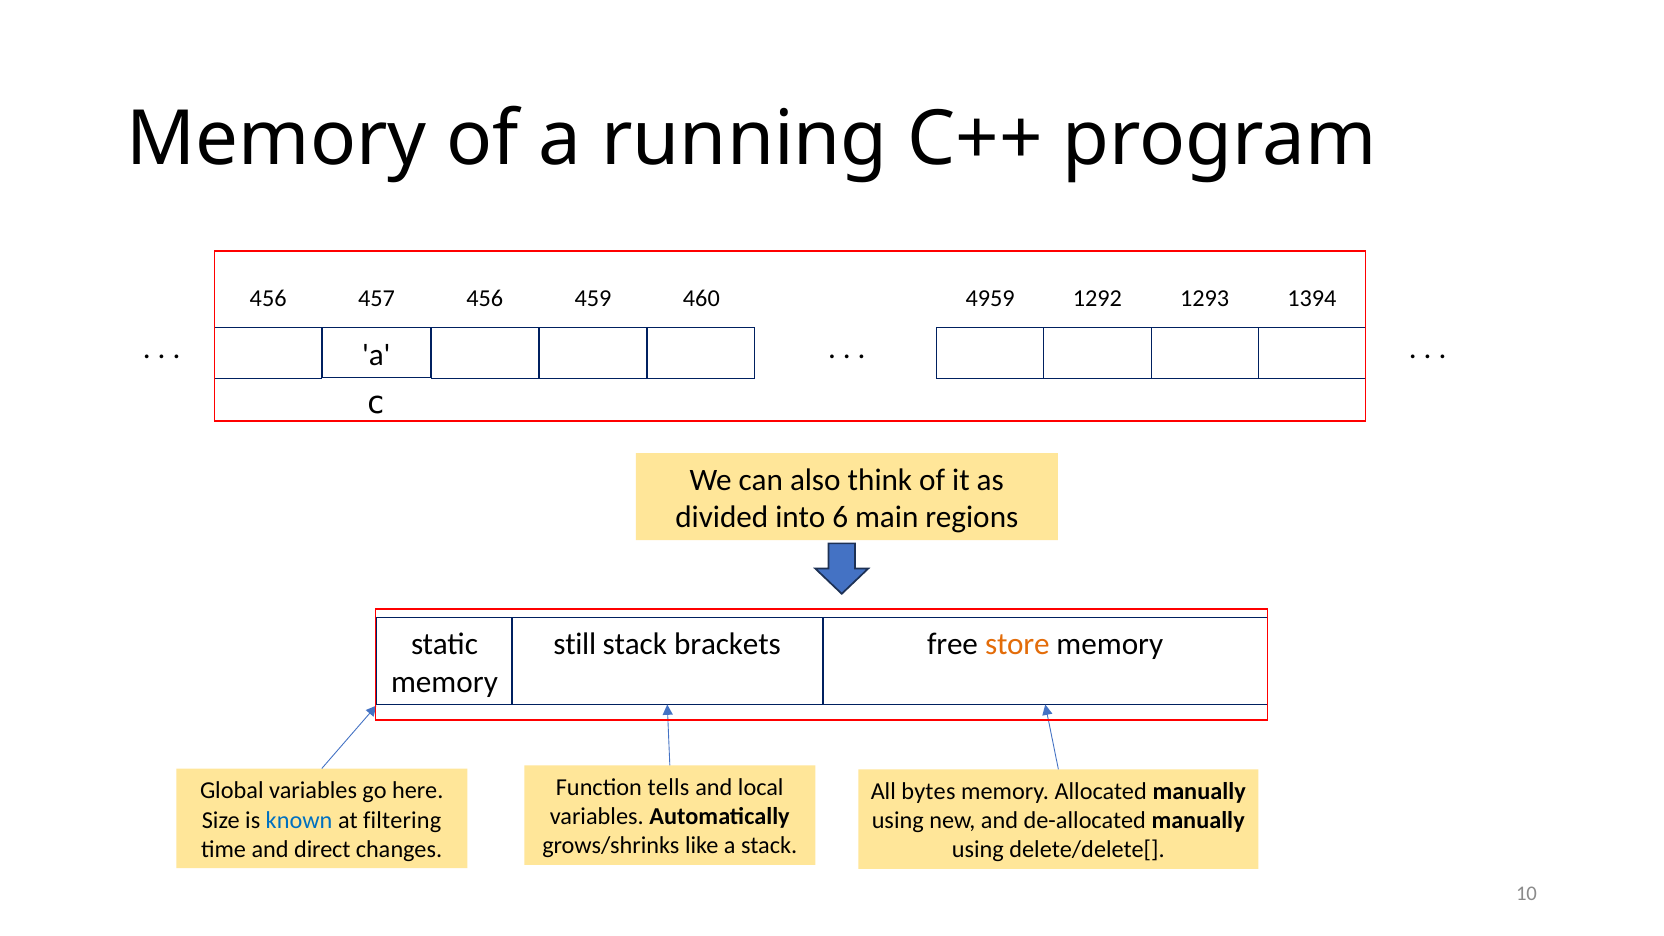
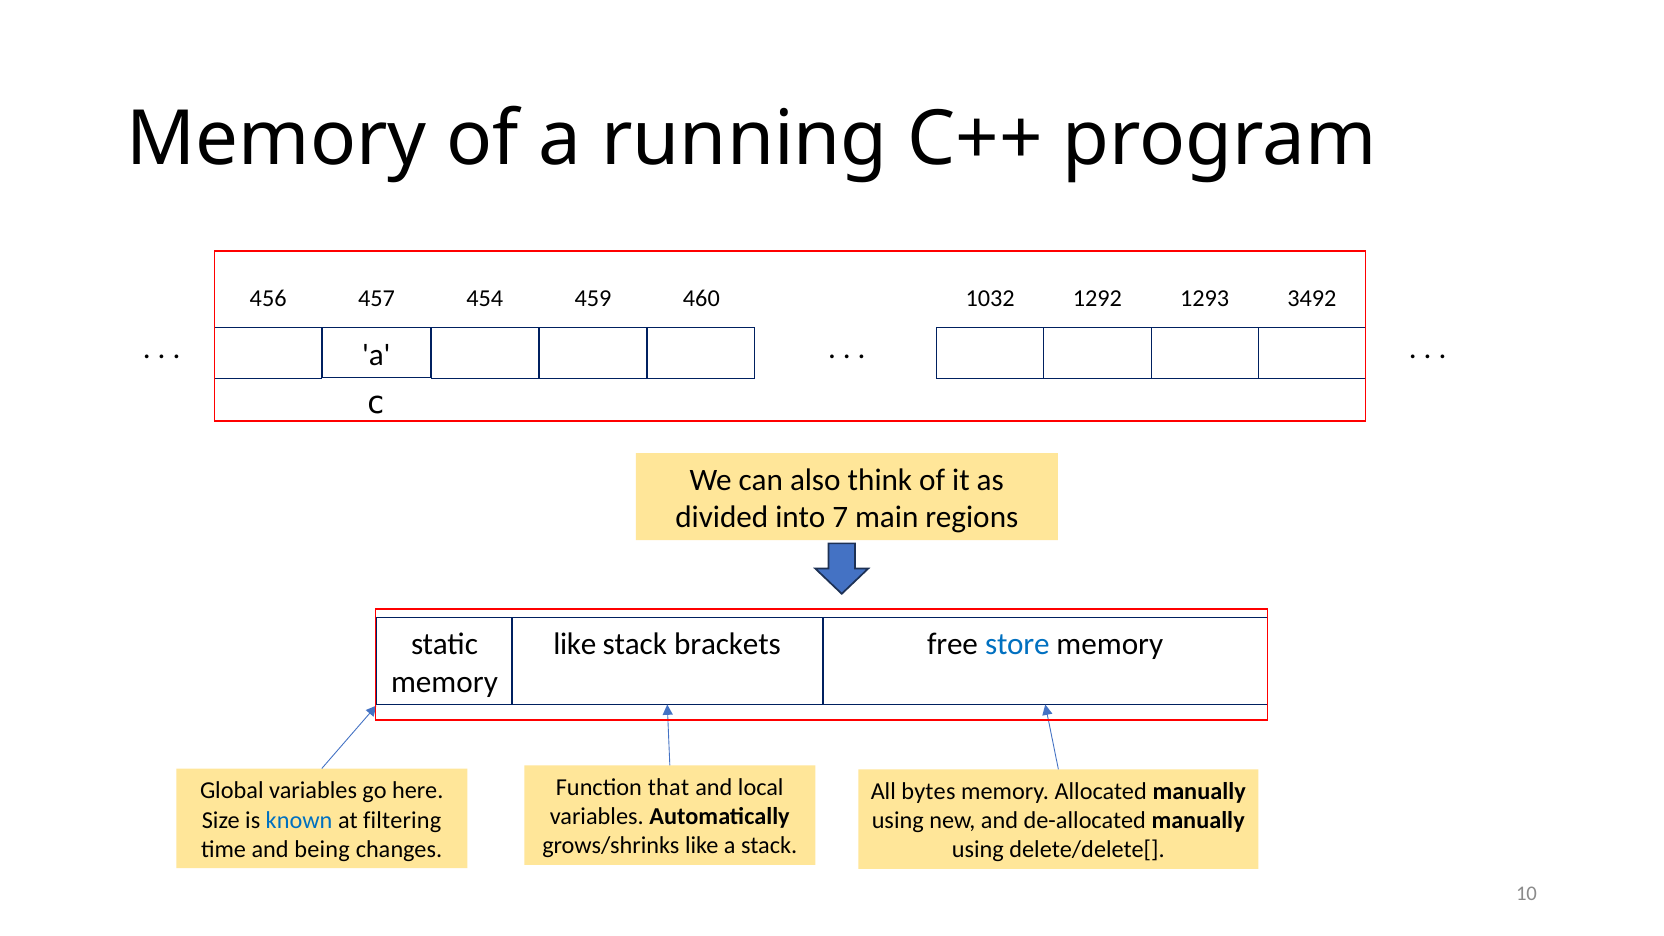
457 456: 456 -> 454 (485, 299)
4959: 4959 -> 1032 (990, 299)
1394: 1394 -> 3492 (1312, 299)
6: 6 -> 7 (840, 517)
still: still -> like (575, 644)
store colour: orange -> blue (1017, 644)
tells: tells -> that (669, 788)
direct: direct -> being (322, 849)
